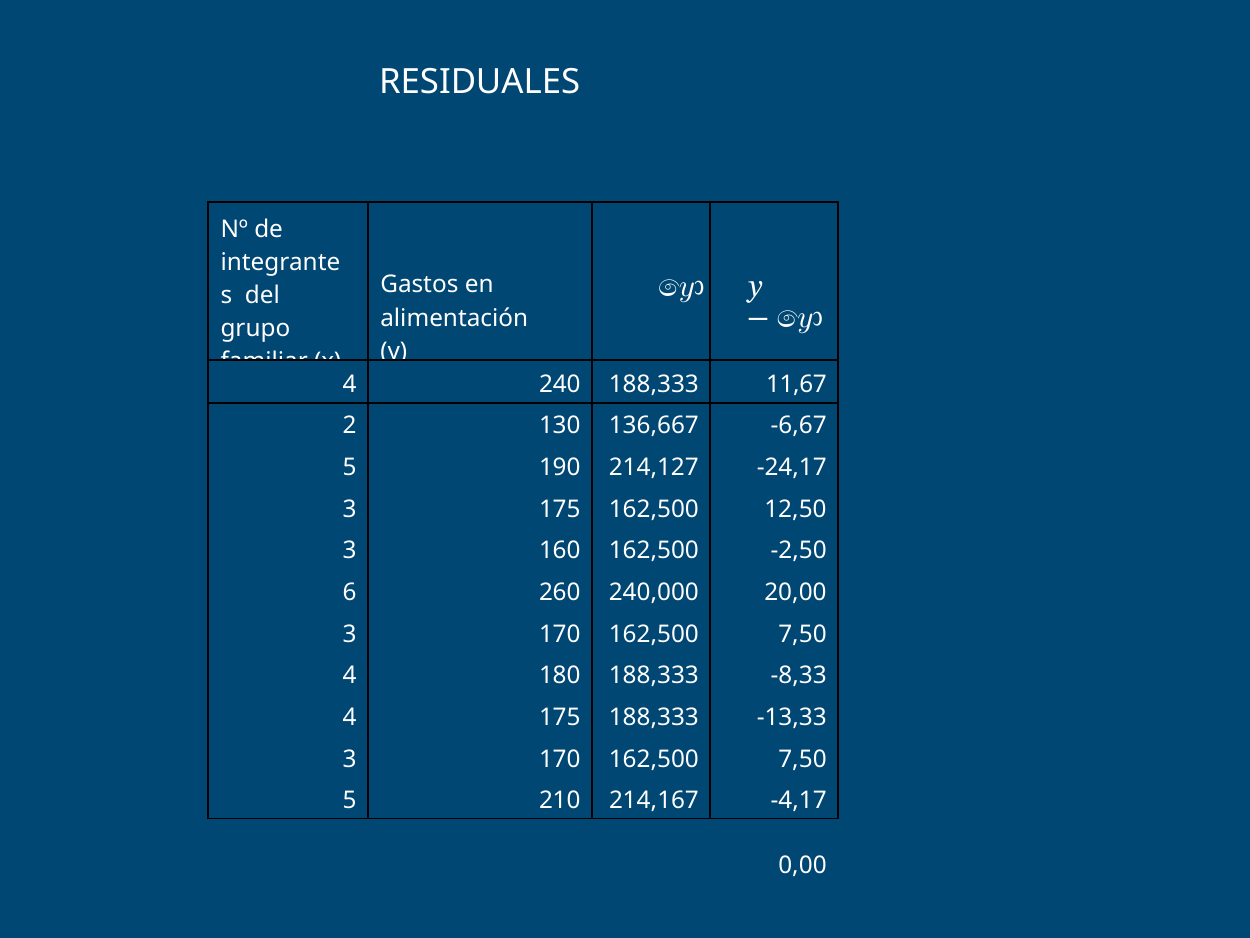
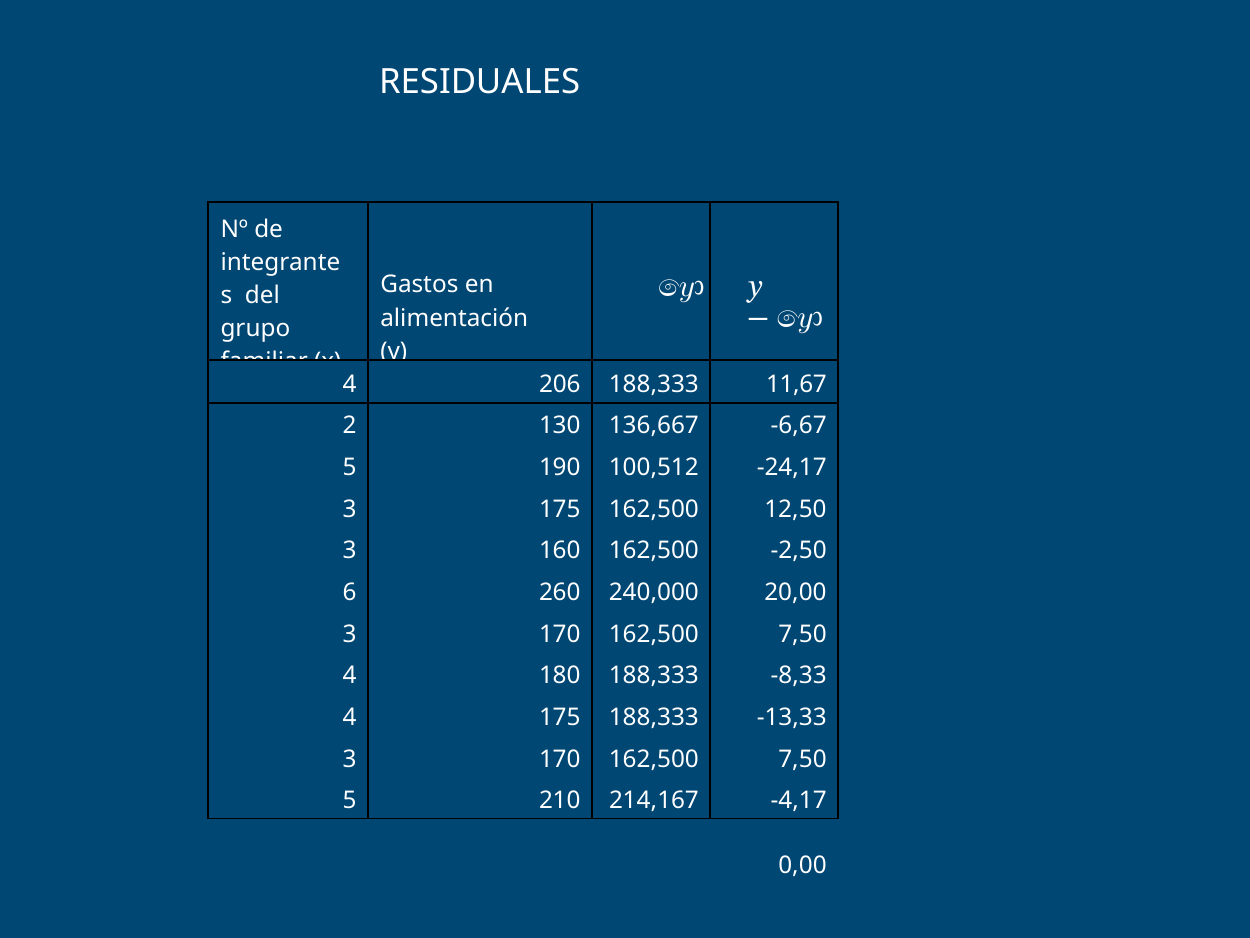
240: 240 -> 206 (560, 384)
214,127: 214,127 -> 100,512 (654, 467)
